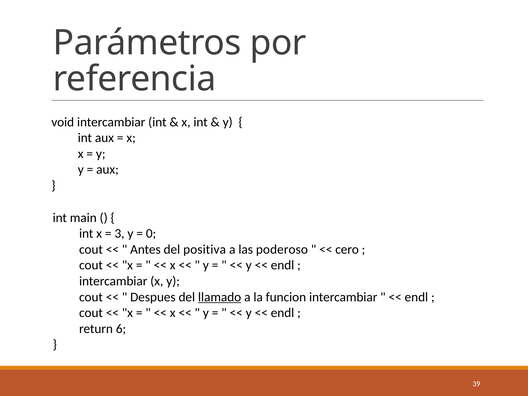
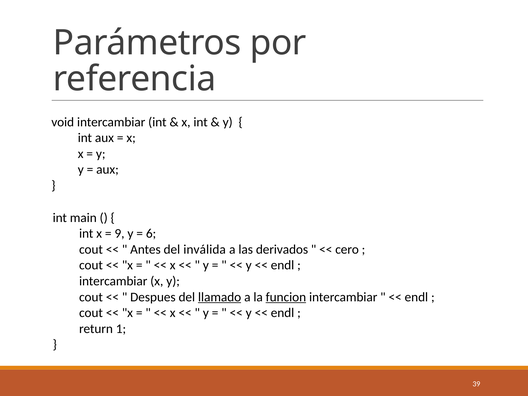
3: 3 -> 9 (120, 234)
0: 0 -> 6 (151, 234)
positiva: positiva -> inválida (205, 249)
poderoso: poderoso -> derivados (282, 249)
funcion underline: none -> present (286, 297)
6: 6 -> 1 (121, 329)
